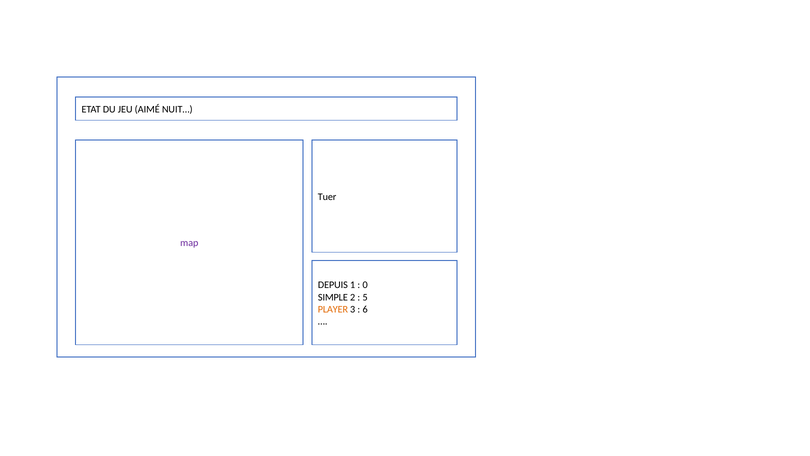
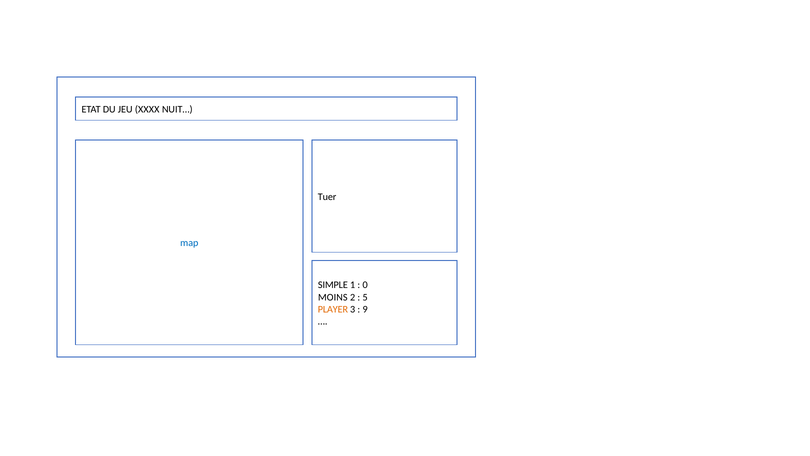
AIMÉ: AIMÉ -> XXXX (147, 109)
map colour: purple -> blue (189, 243)
DEPUIS: DEPUIS -> SIMPLE (333, 285)
SIMPLE: SIMPLE -> MOINS (333, 297)
6: 6 -> 9 (365, 309)
